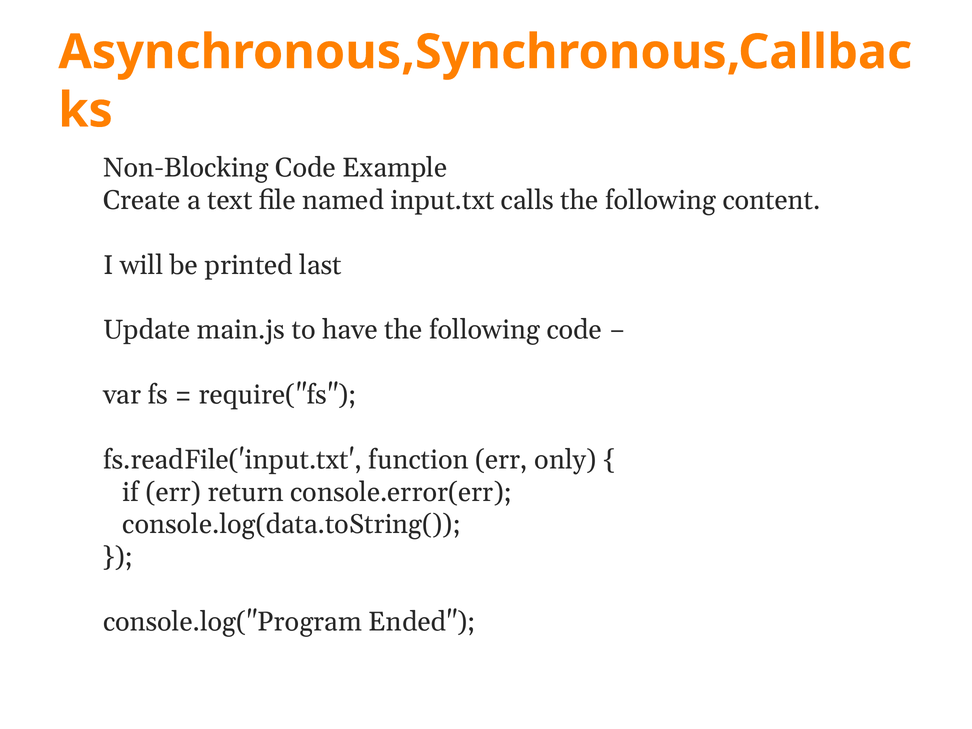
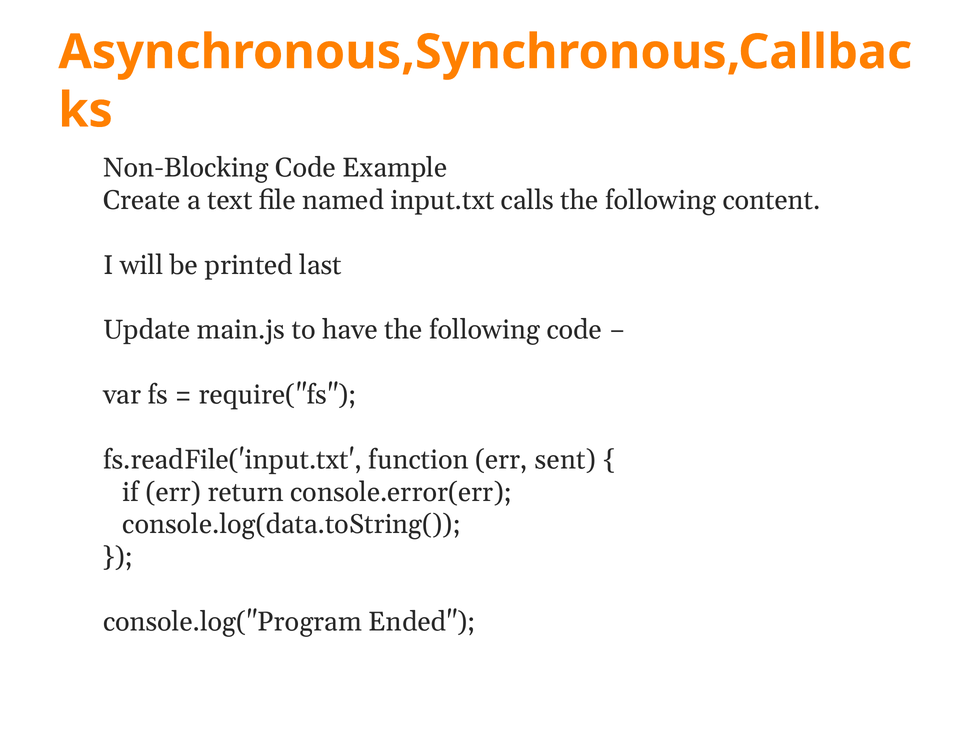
only: only -> sent (565, 460)
